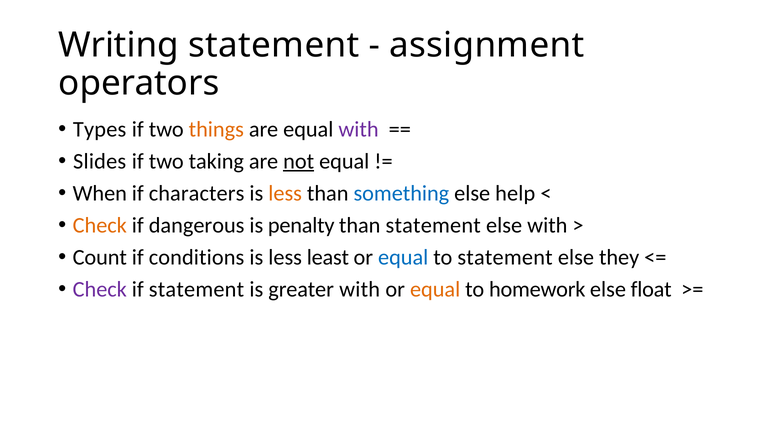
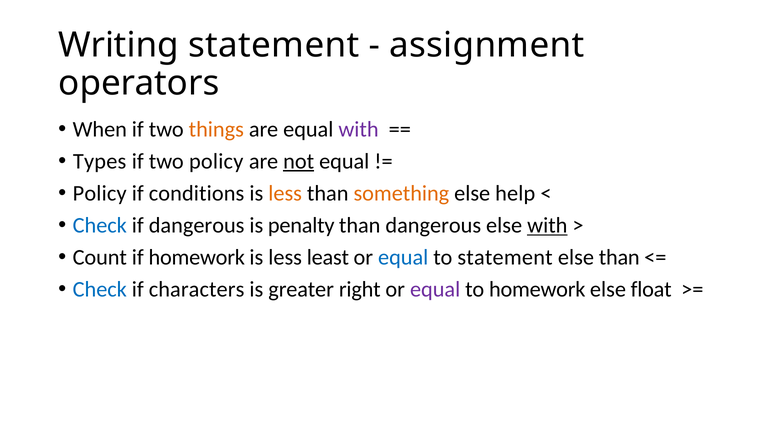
Types: Types -> When (100, 129)
Slides: Slides -> Types (100, 161)
two taking: taking -> policy (216, 161)
When: When -> Policy (100, 193)
characters: characters -> conditions (197, 193)
something colour: blue -> orange (401, 193)
Check colour: orange -> blue (100, 226)
than statement: statement -> dangerous (433, 226)
with underline: none -> present (547, 226)
if conditions: conditions -> homework (197, 258)
else they: they -> than (619, 258)
Check colour: purple -> blue (100, 290)
if statement: statement -> characters (197, 290)
greater with: with -> right (360, 290)
equal colour: orange -> purple (435, 290)
